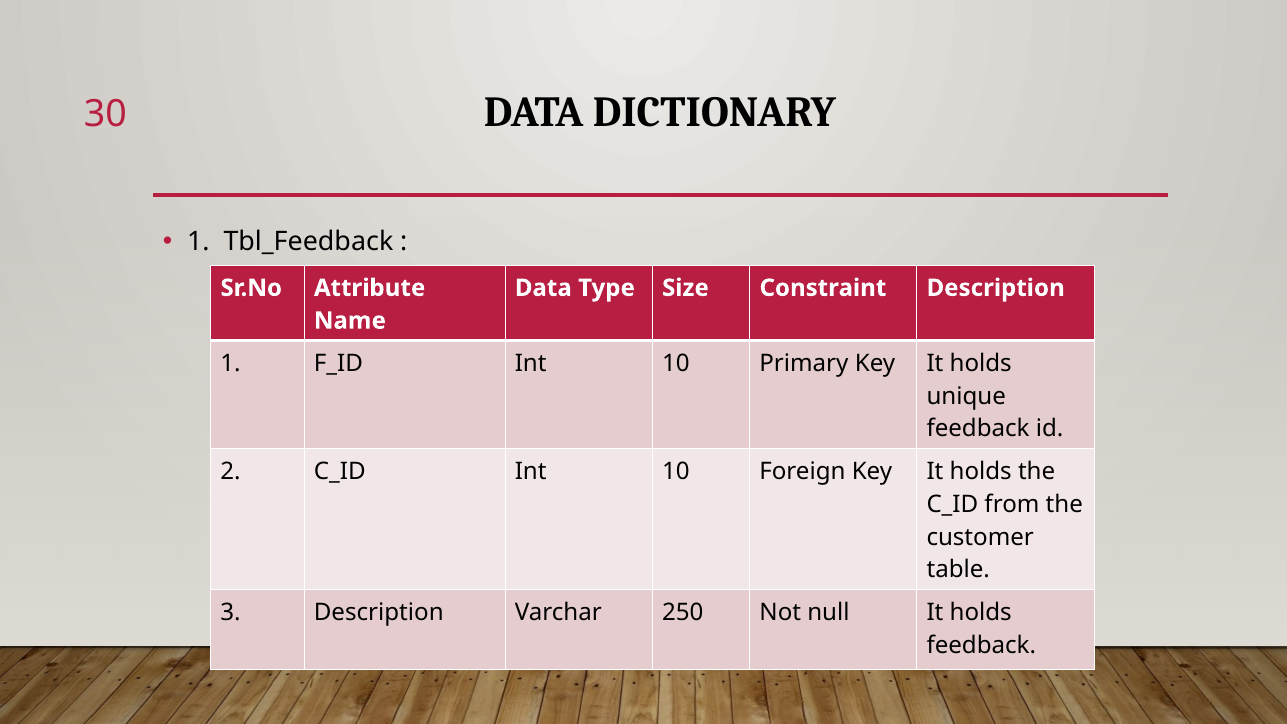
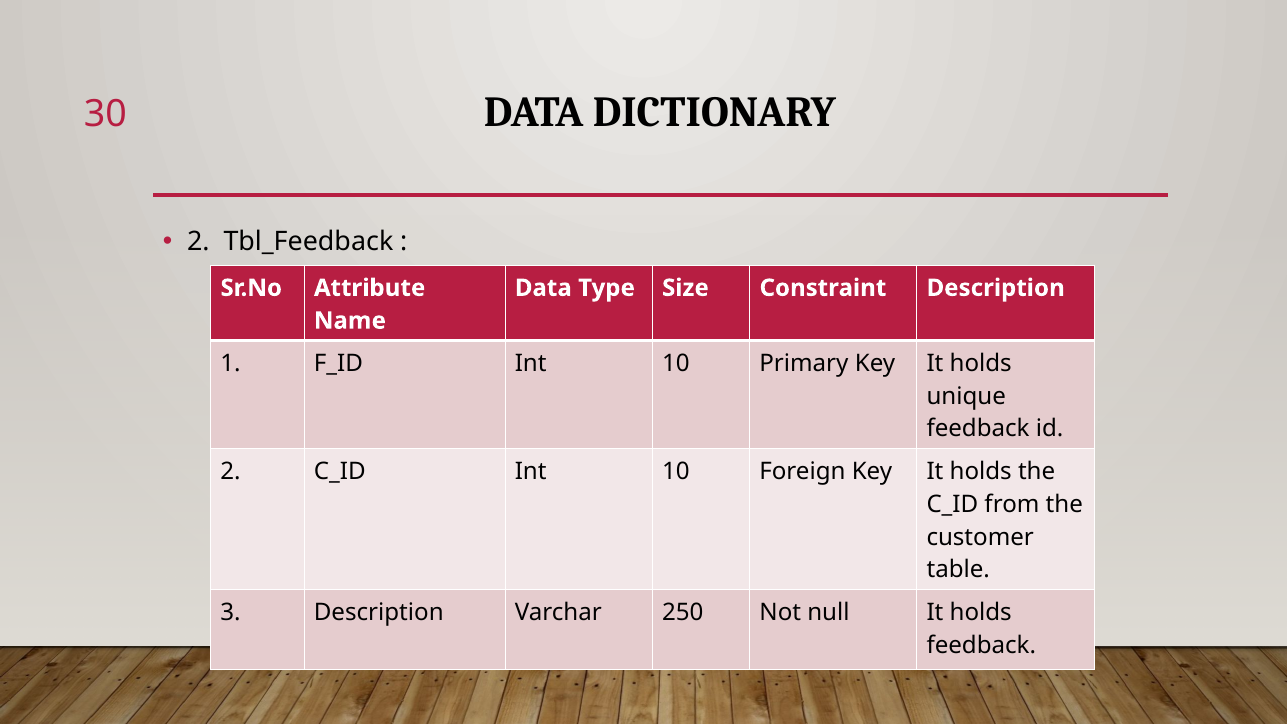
1: 1 -> 2 (198, 242)
